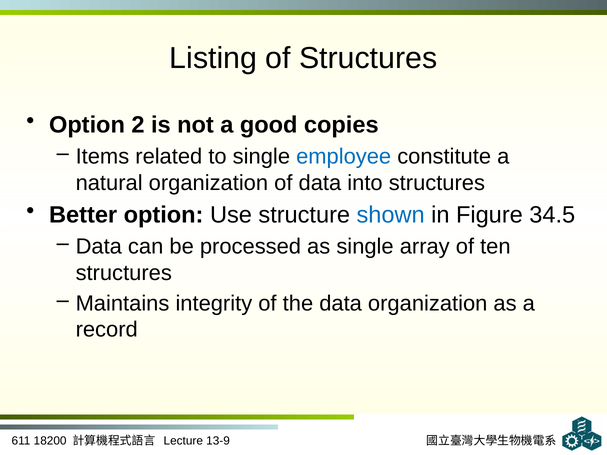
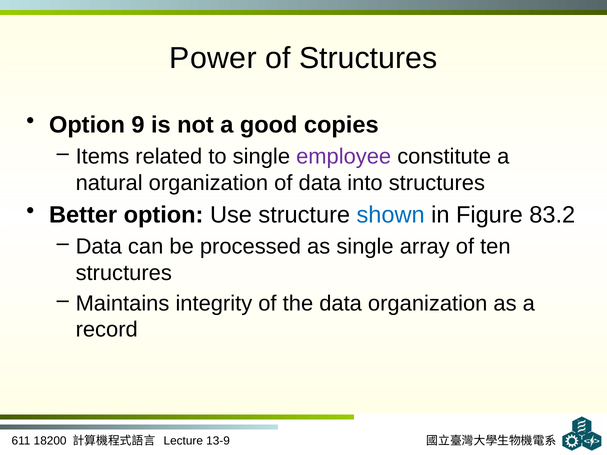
Listing: Listing -> Power (213, 58)
2: 2 -> 9 (138, 125)
employee colour: blue -> purple (344, 157)
34.5: 34.5 -> 83.2 (552, 215)
